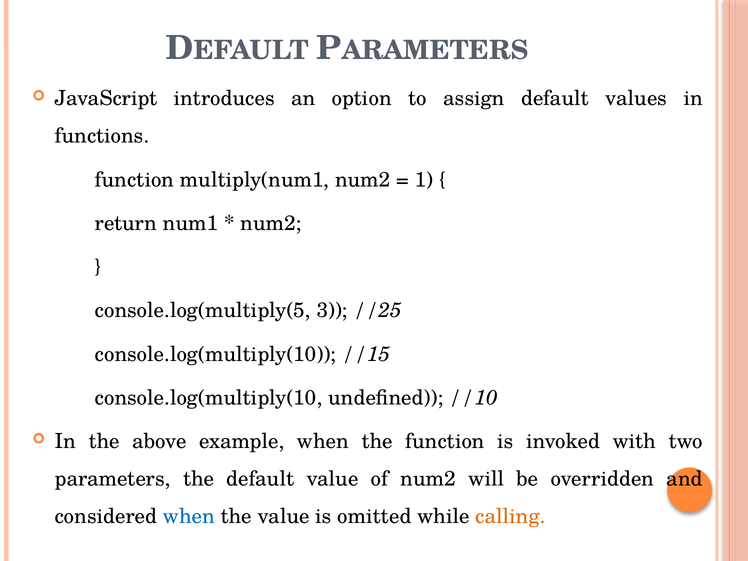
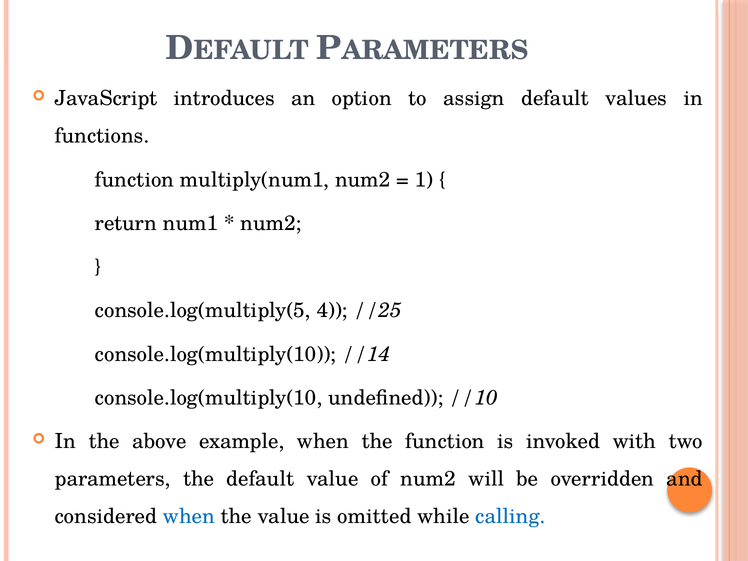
3: 3 -> 4 (332, 311)
//15: //15 -> //14 (366, 354)
calling colour: orange -> blue (510, 516)
